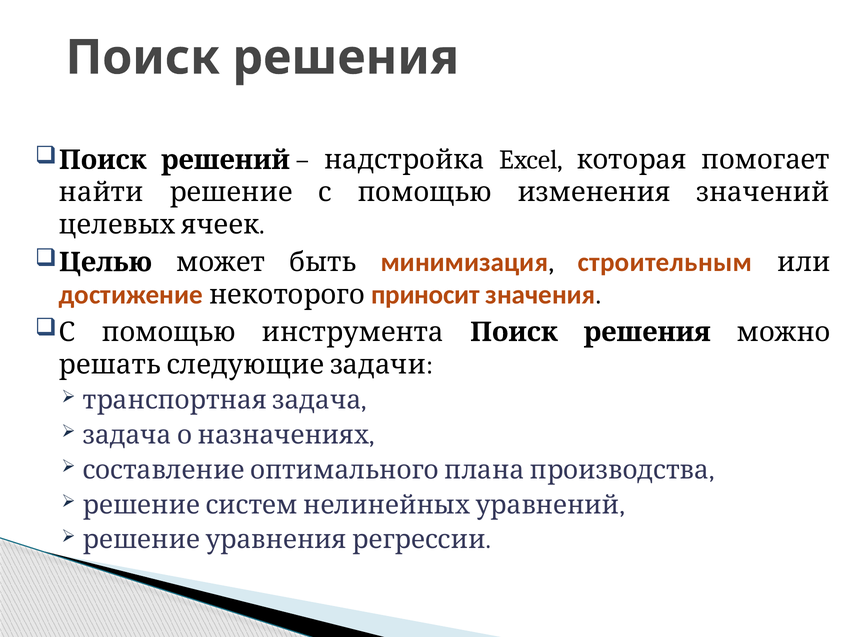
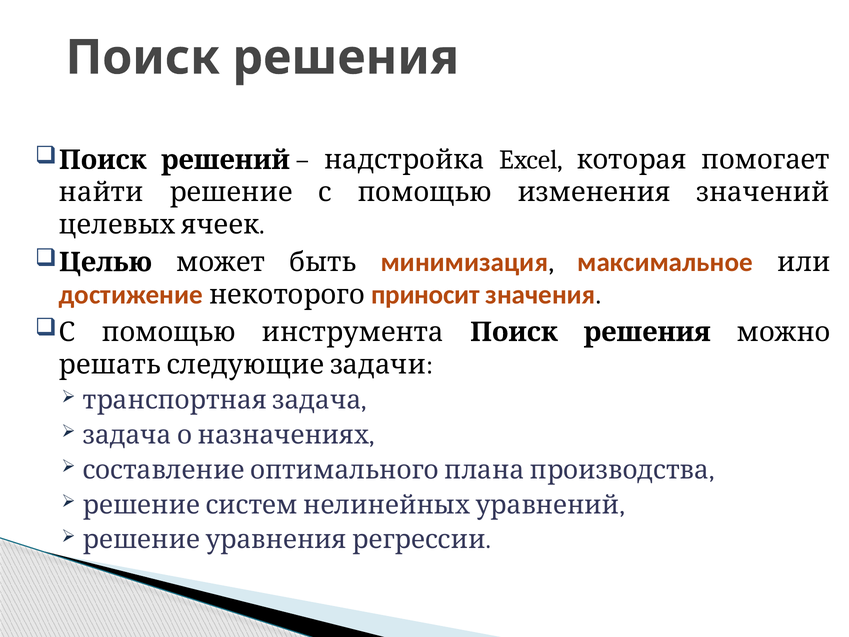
строительным: строительным -> максимальное (665, 262)
